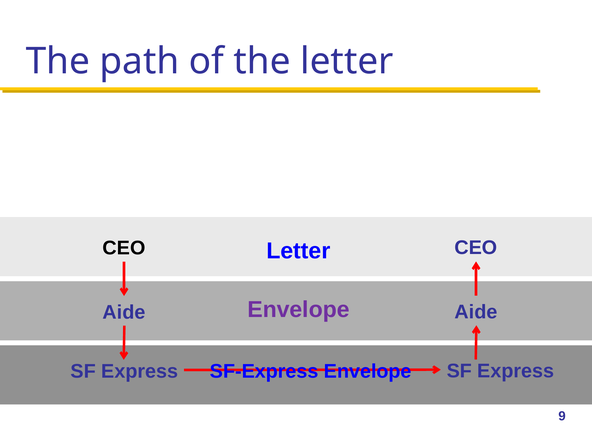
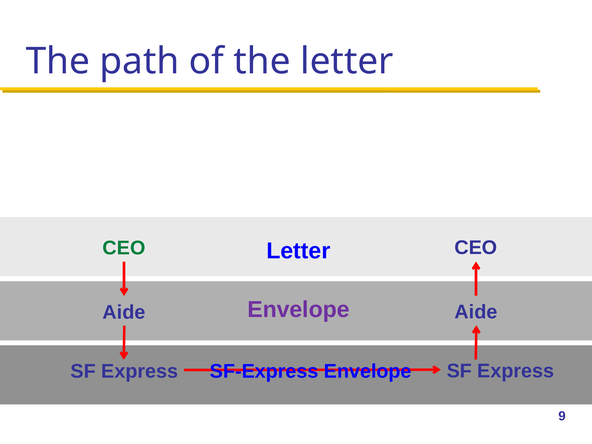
CEO colour: black -> green (124, 248)
